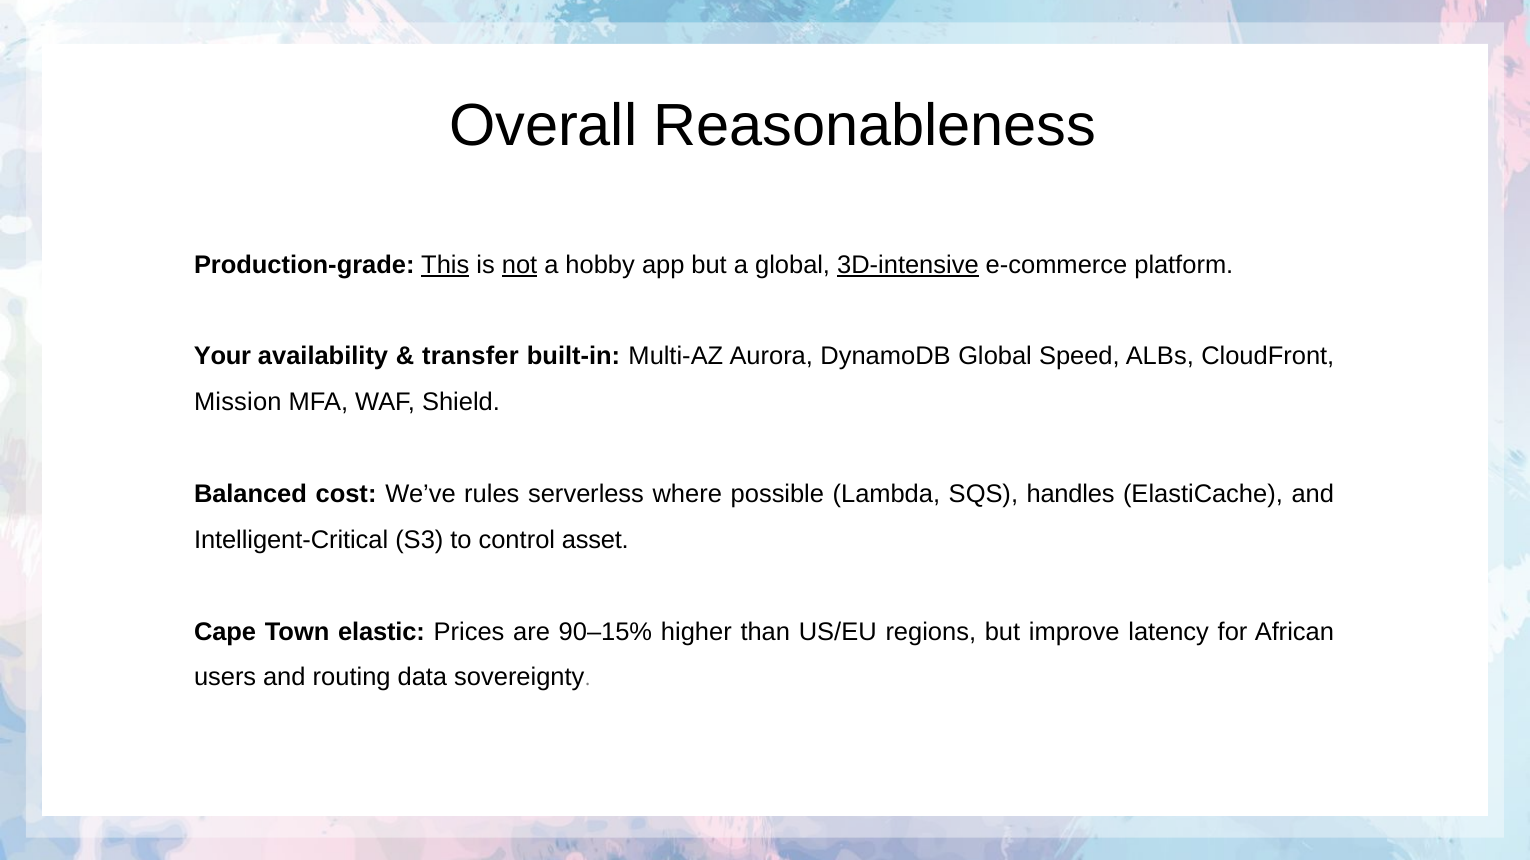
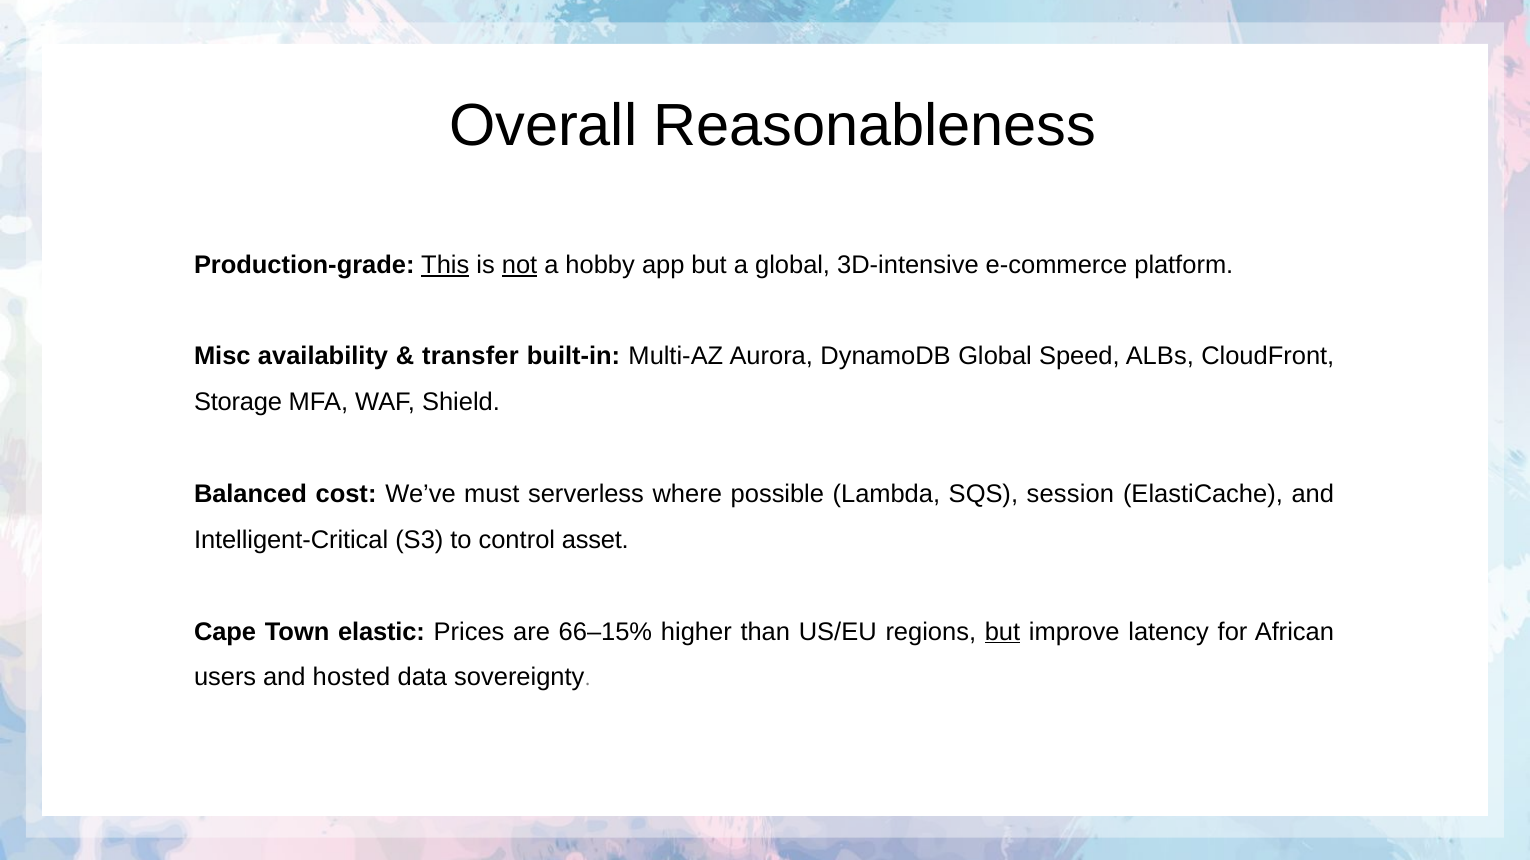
3D-intensive underline: present -> none (908, 265)
Your: Your -> Misc (222, 357)
Mission: Mission -> Storage (238, 403)
rules: rules -> must (492, 495)
handles: handles -> session (1070, 495)
90–15%: 90–15% -> 66–15% (605, 632)
but underline: none -> present (1002, 632)
routing: routing -> hosted (352, 678)
